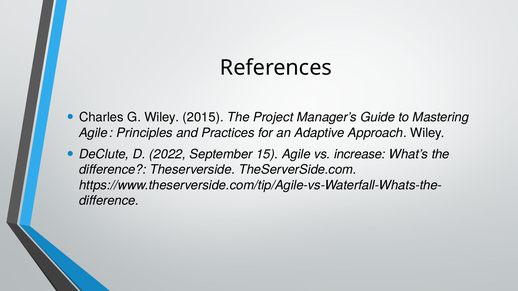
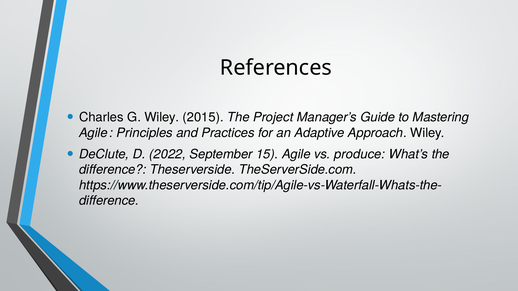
increase: increase -> produce (360, 154)
